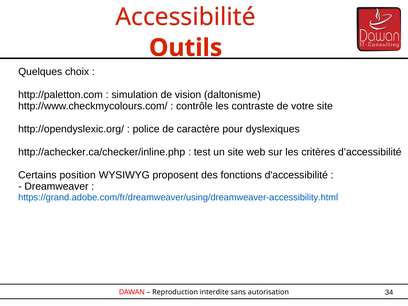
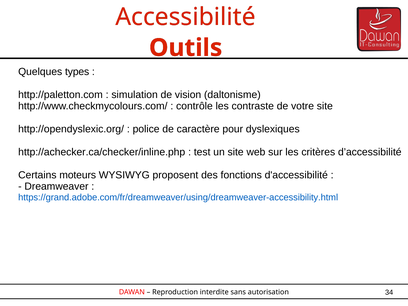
choix: choix -> types (77, 72)
position: position -> moteurs (78, 175)
